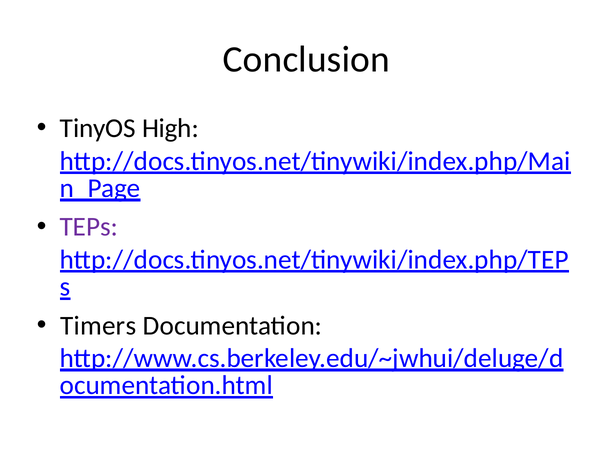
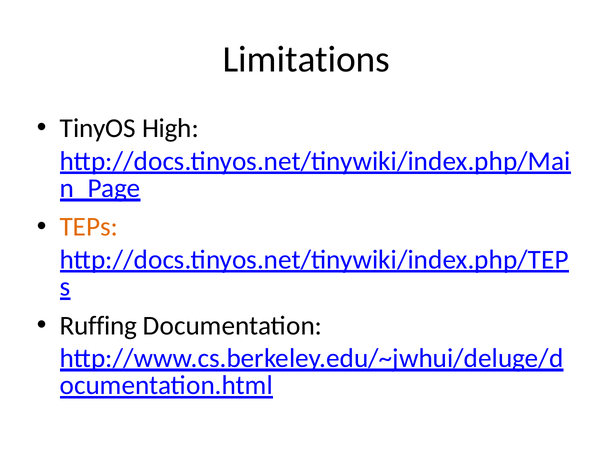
Conclusion: Conclusion -> Limitations (306, 59)
TEPs colour: purple -> orange (89, 227)
Timers: Timers -> Ruffing (98, 326)
